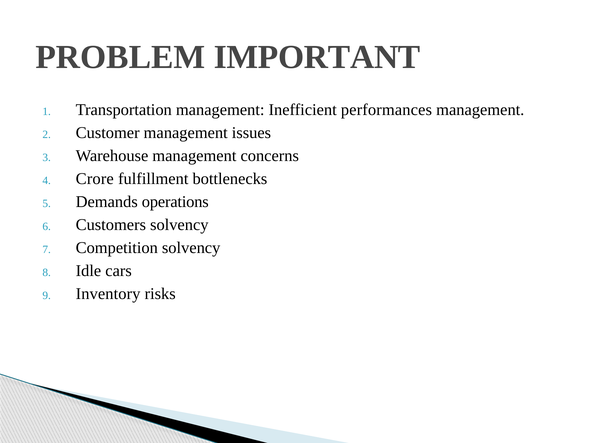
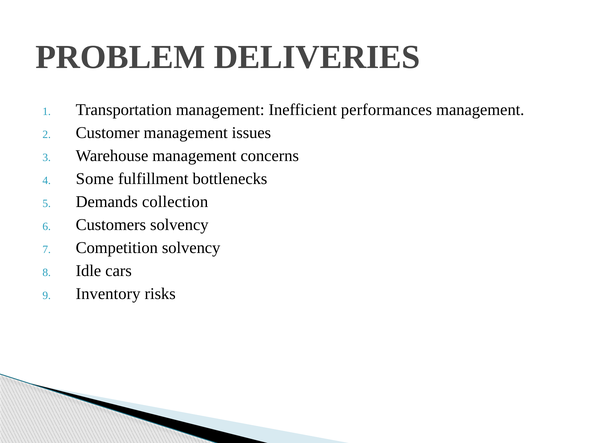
IMPORTANT: IMPORTANT -> DELIVERIES (317, 57)
Crore: Crore -> Some (95, 179)
operations: operations -> collection (175, 202)
